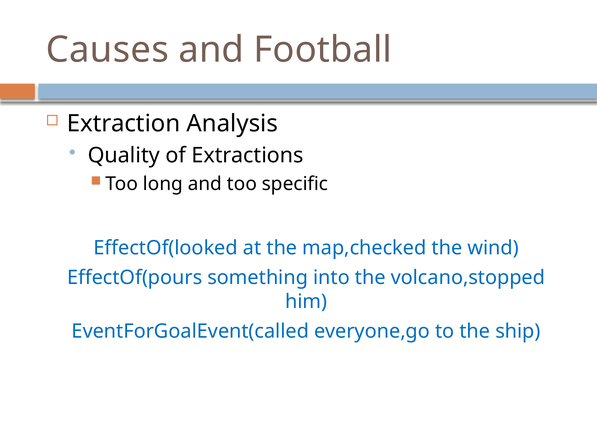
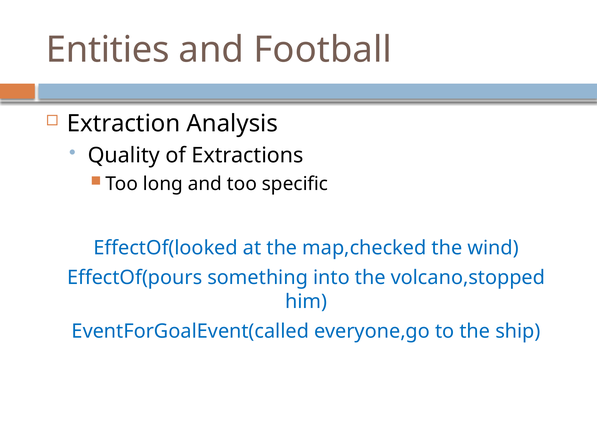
Causes: Causes -> Entities (108, 50)
